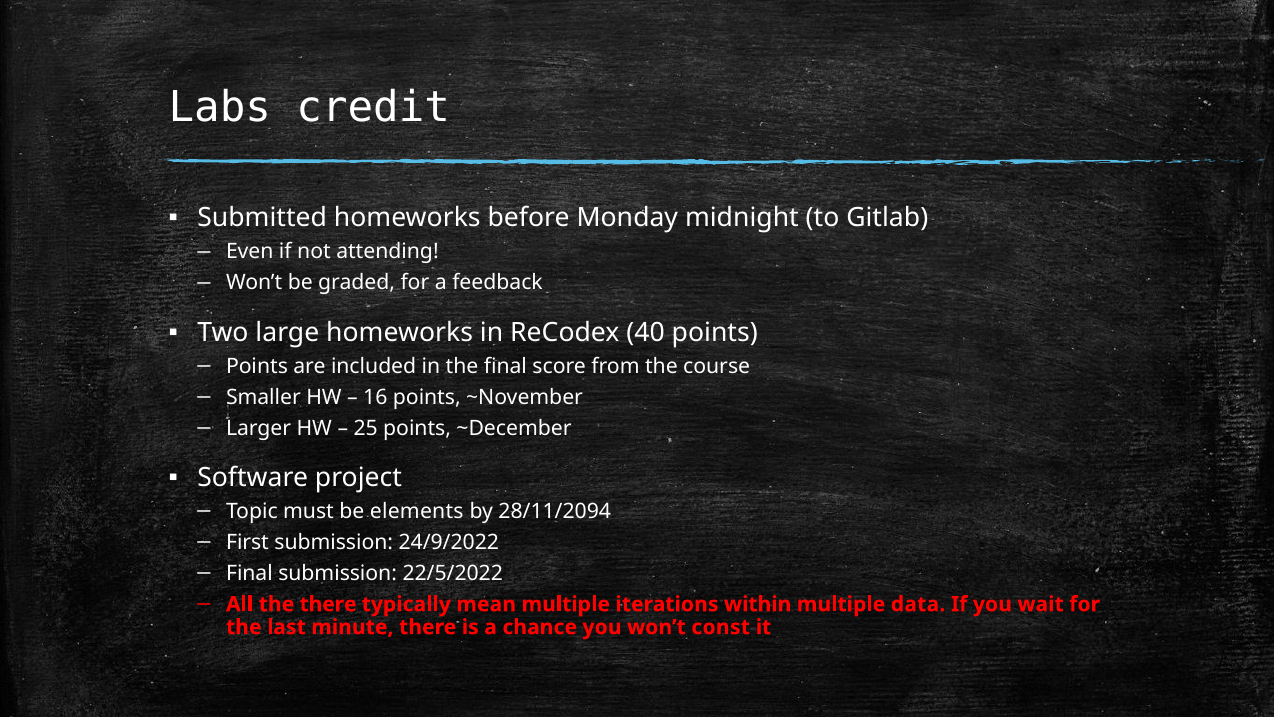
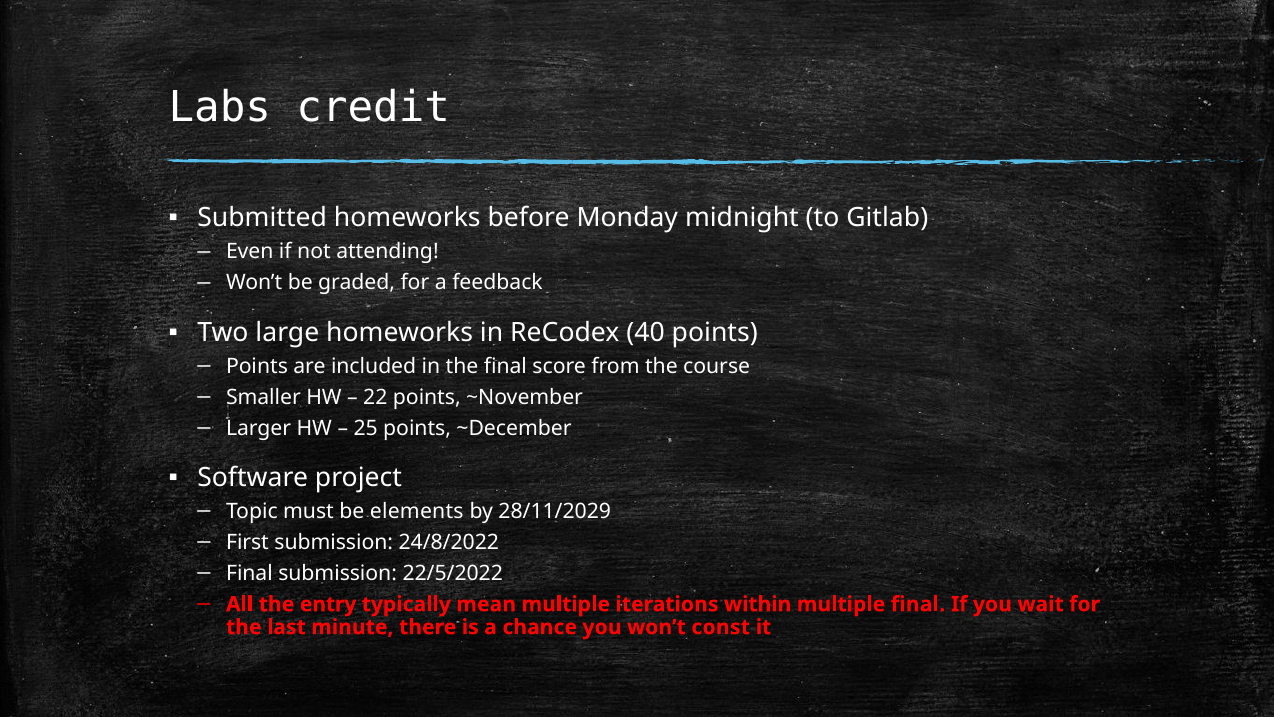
16: 16 -> 22 (375, 397)
28/11/2094: 28/11/2094 -> 28/11/2029 (555, 511)
24/9/2022: 24/9/2022 -> 24/8/2022 (449, 542)
the there: there -> entry (328, 604)
multiple data: data -> final (918, 604)
